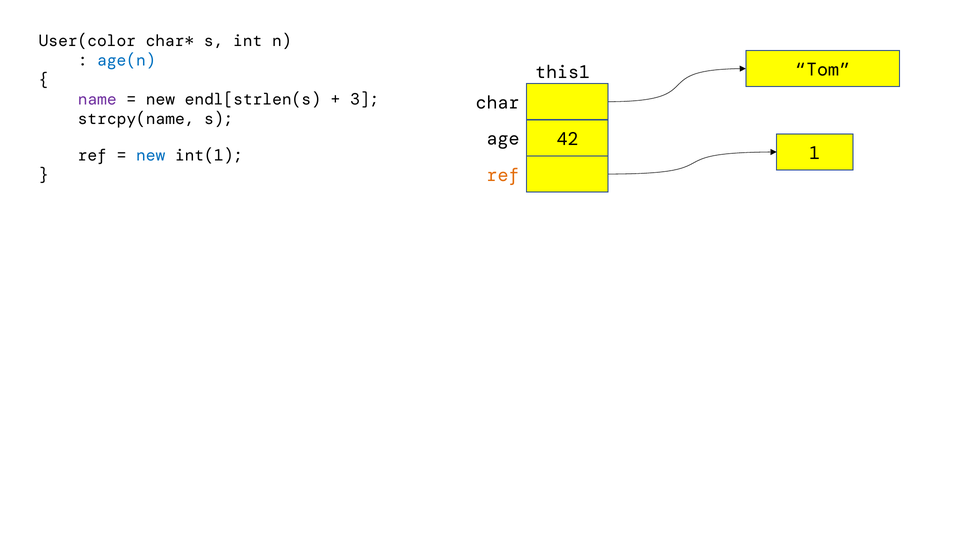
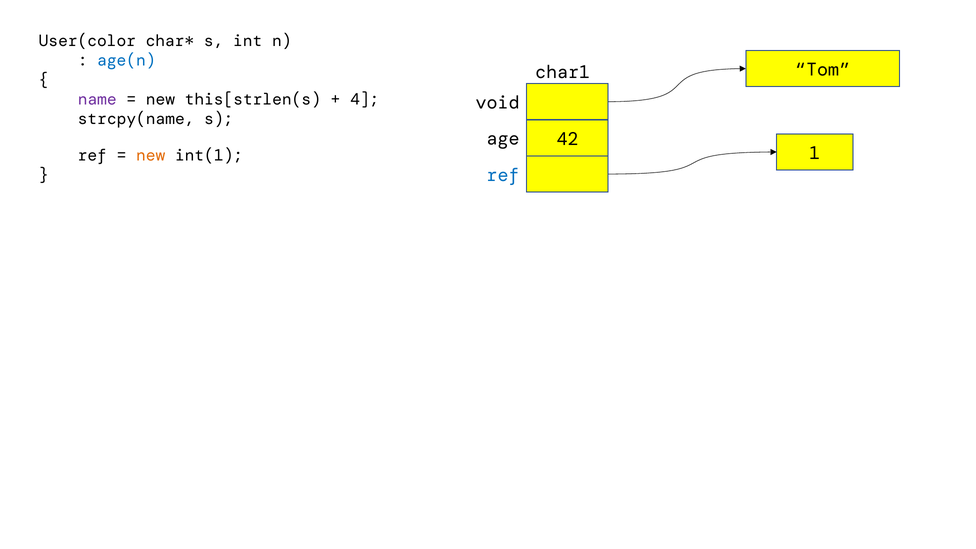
this1: this1 -> char1 (563, 72)
endl[strlen(s: endl[strlen(s -> this[strlen(s (253, 99)
3: 3 -> 4 (365, 99)
char: char -> void (498, 103)
new colour: blue -> orange (151, 155)
ref colour: orange -> blue (503, 175)
